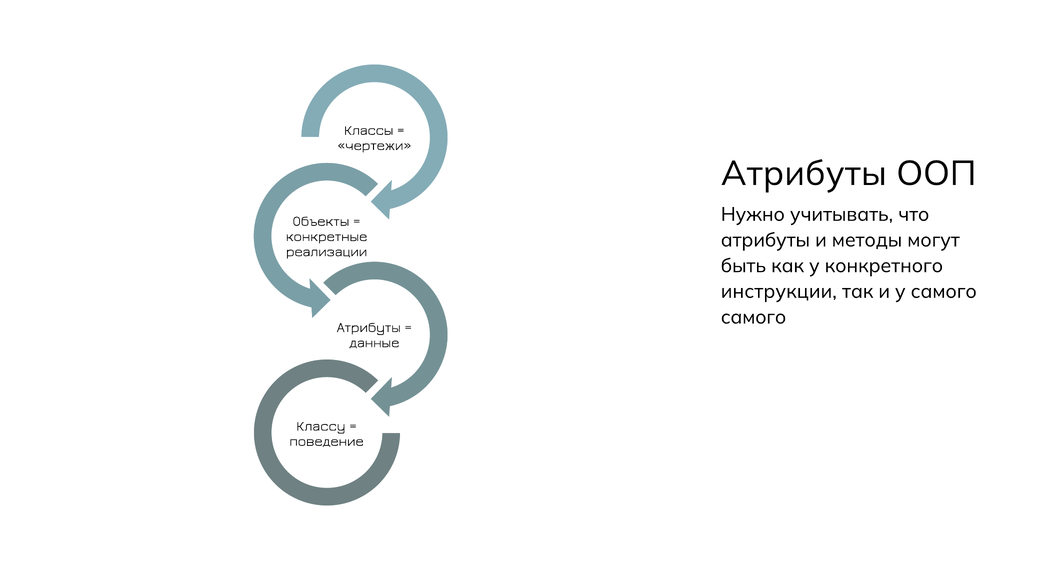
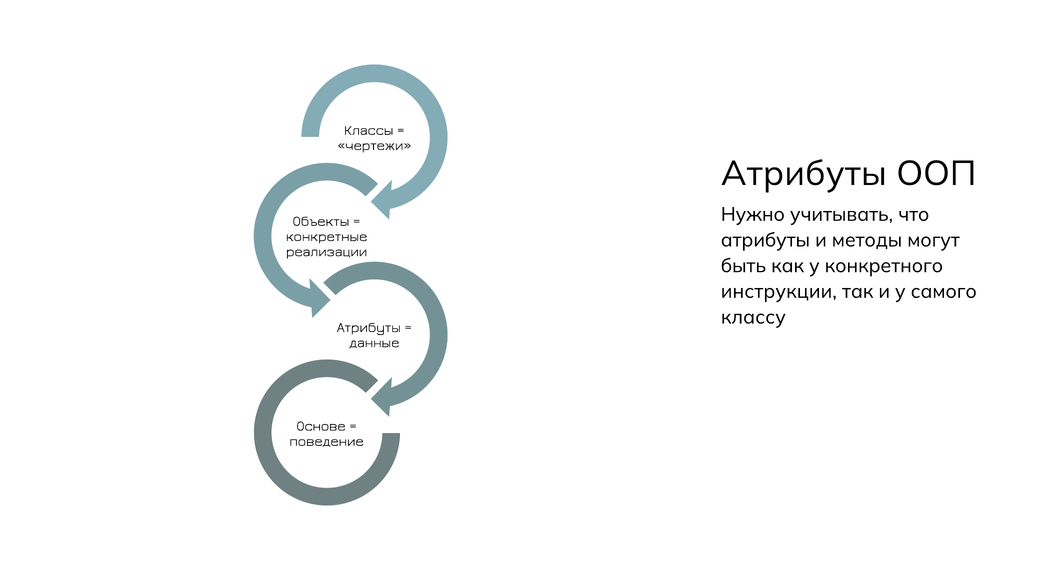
самого: самого -> классу (753, 317)
Классу: Классу -> Основе (321, 426)
